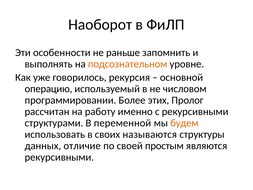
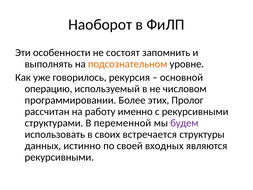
раньше: раньше -> состоят (123, 53)
будем colour: orange -> purple (184, 123)
называются: называются -> встречается (150, 134)
отличие: отличие -> истинно (82, 146)
простым: простым -> входных (164, 146)
